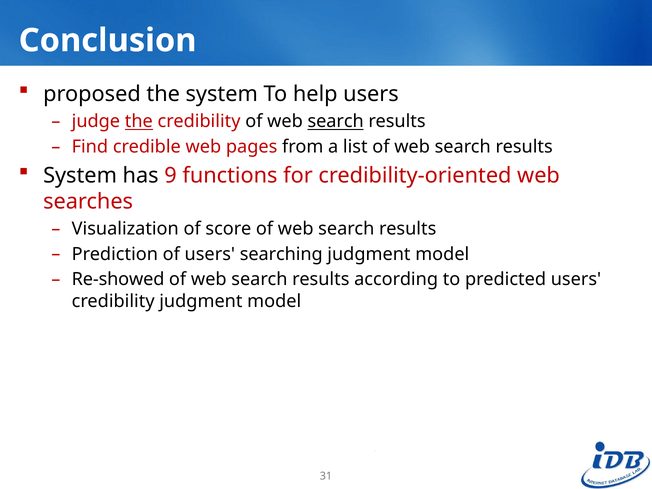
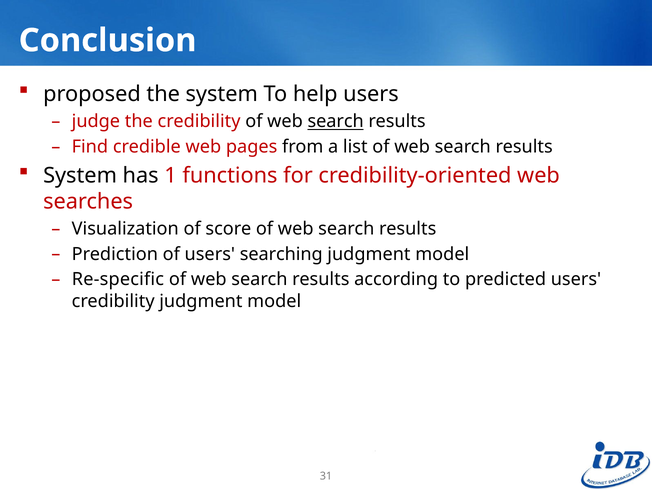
the underline: present -> none (139, 122)
9: 9 -> 1 (171, 175)
Re-showed: Re-showed -> Re-specific (118, 279)
